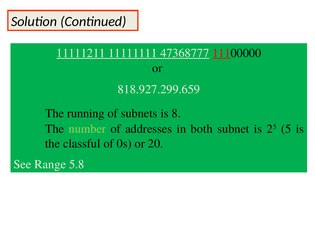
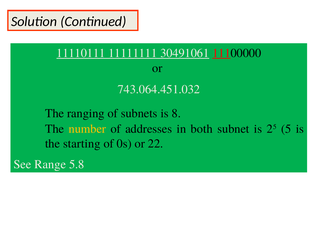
11111211: 11111211 -> 11110111 (81, 53)
47368777: 47368777 -> 30491061 (185, 53)
818.927.299.659: 818.927.299.659 -> 743.064.451.032 (159, 90)
running: running -> ranging (86, 113)
number colour: light green -> yellow (87, 129)
classful: classful -> starting (82, 144)
20: 20 -> 22 (156, 144)
